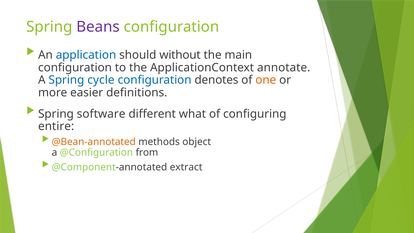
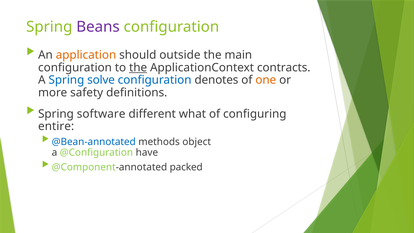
application colour: blue -> orange (86, 55)
without: without -> outside (180, 55)
the underline: none -> present (138, 67)
annotate: annotate -> contracts (284, 67)
cycle: cycle -> solve (101, 80)
easier: easier -> safety (87, 93)
@Bean-annotated colour: orange -> blue (94, 142)
from: from -> have (147, 152)
extract: extract -> packed (186, 167)
